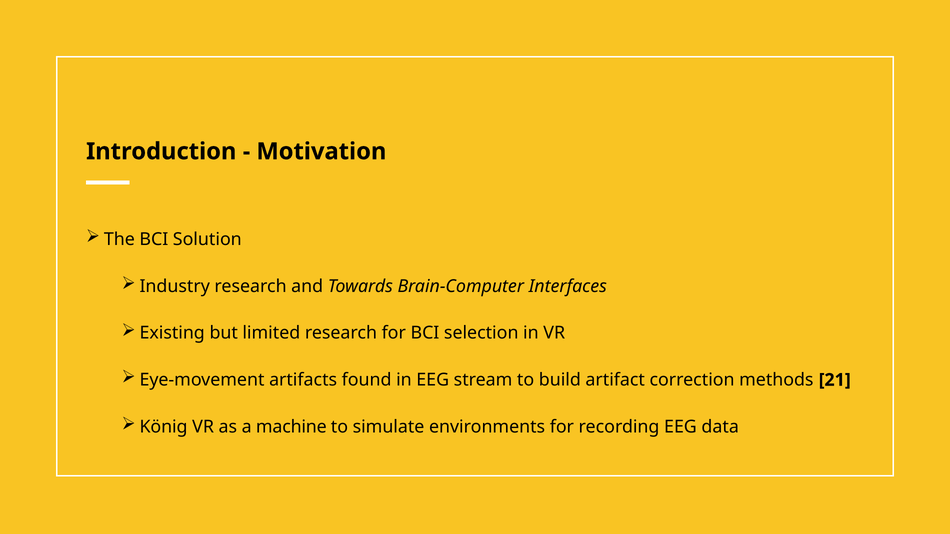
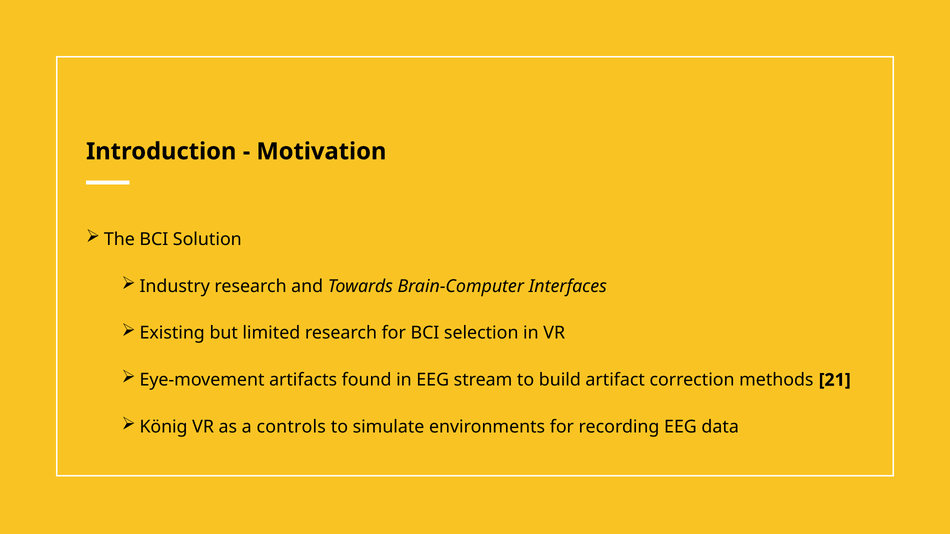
machine: machine -> controls (291, 427)
